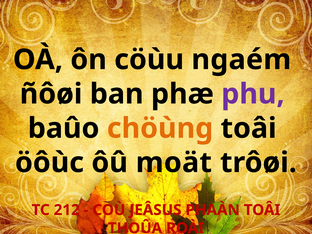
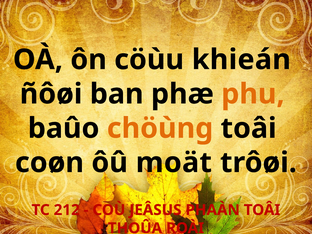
ngaém: ngaém -> khieán (241, 60)
phu colour: purple -> orange (253, 94)
öôùc: öôùc -> coøn (49, 163)
